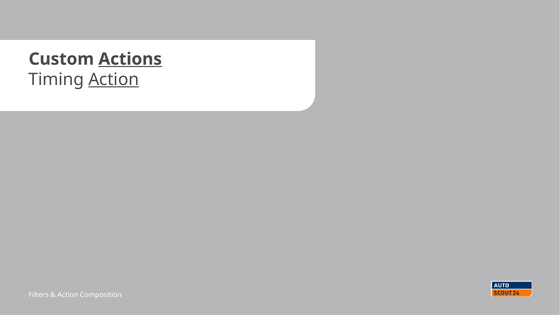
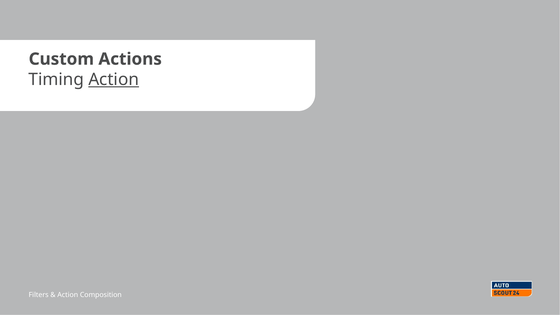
Actions underline: present -> none (130, 59)
